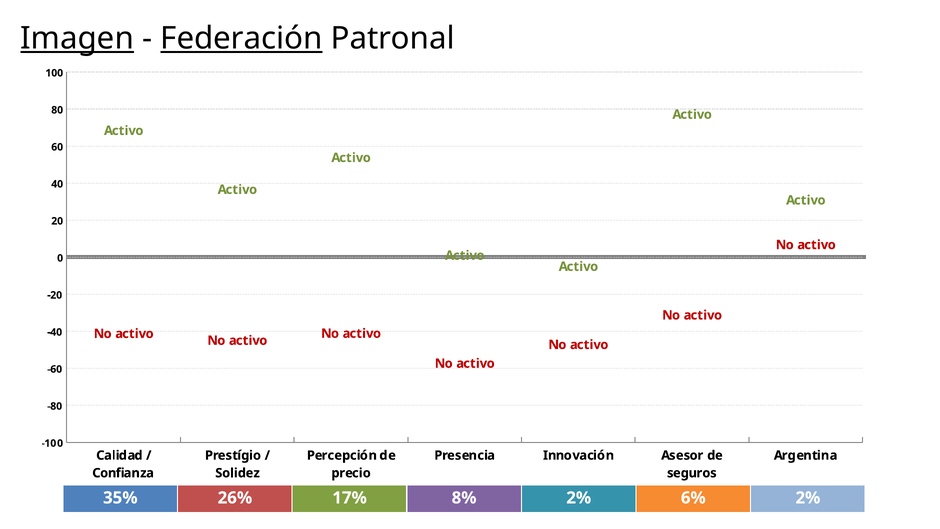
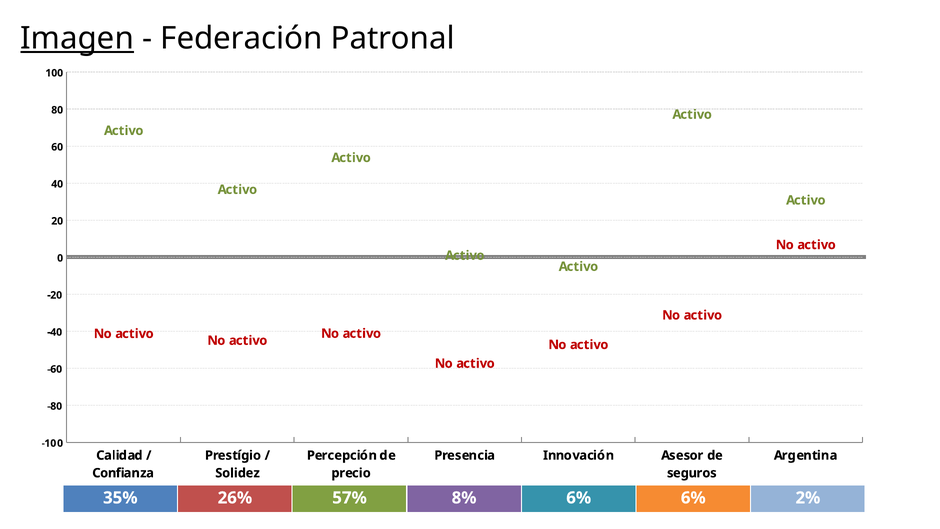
Federación underline: present -> none (241, 38)
17%: 17% -> 57% (350, 498)
8% 2%: 2% -> 6% (579, 498)
